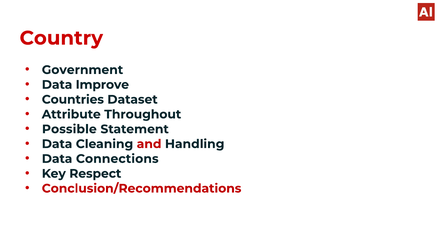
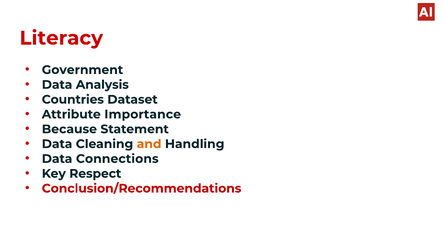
Country: Country -> Literacy (61, 38)
Improve: Improve -> Analysis (102, 85)
Throughout: Throughout -> Importance (143, 114)
Possible: Possible -> Because (69, 129)
and colour: red -> orange (149, 144)
